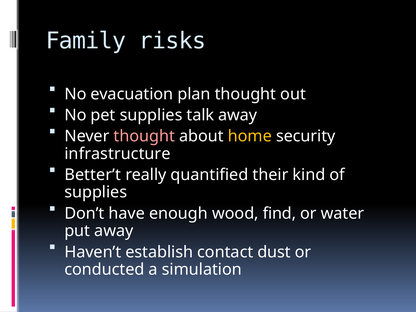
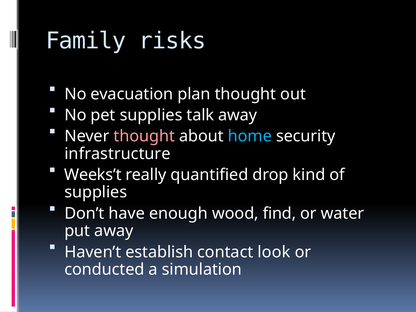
home colour: yellow -> light blue (250, 136)
Better’t: Better’t -> Weeks’t (93, 175)
their: their -> drop (271, 175)
dust: dust -> look (274, 252)
